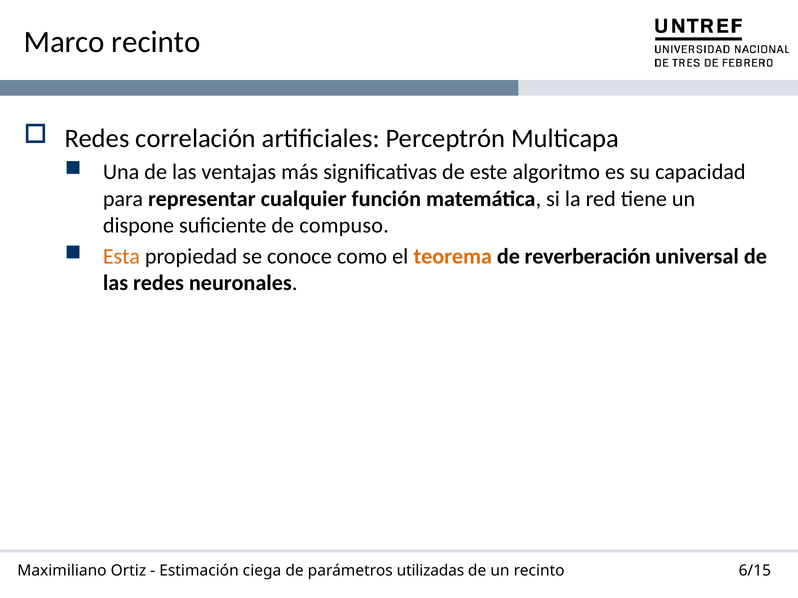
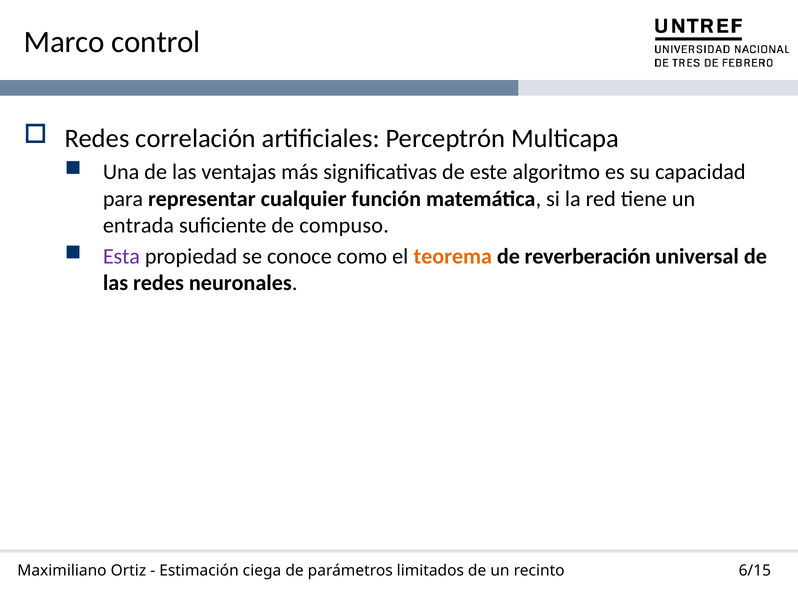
Marco recinto: recinto -> control (156, 42)
dispone: dispone -> entrada (138, 226)
Esta colour: orange -> purple (121, 257)
utilizadas: utilizadas -> limitados (430, 571)
